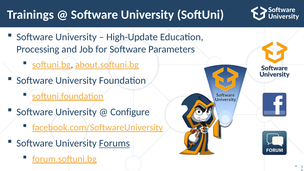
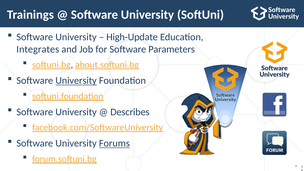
Processing: Processing -> Integrates (38, 49)
University underline: none -> present (76, 81)
Configure: Configure -> Describes (130, 112)
